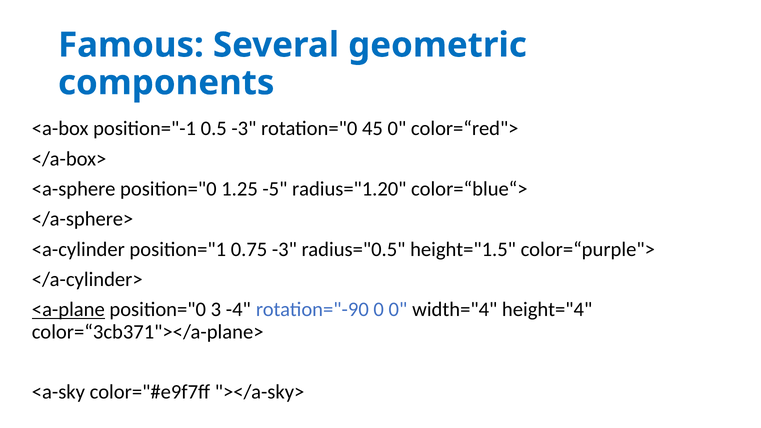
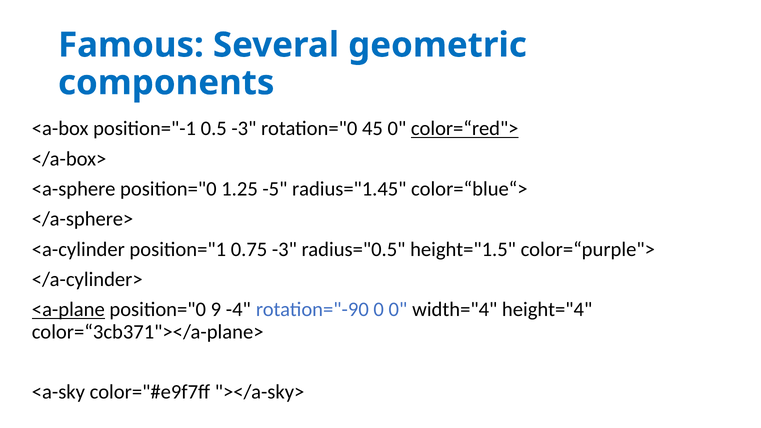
color=“red"> underline: none -> present (465, 129)
radius="1.20: radius="1.20 -> radius="1.45 (349, 189)
3: 3 -> 9 (216, 310)
